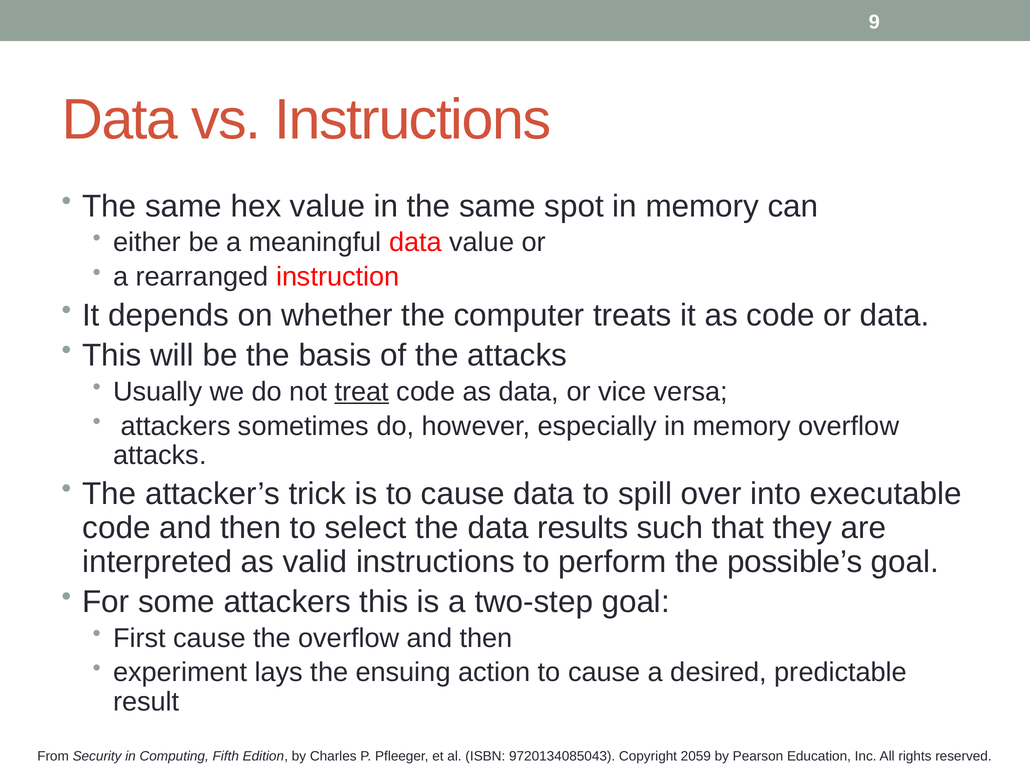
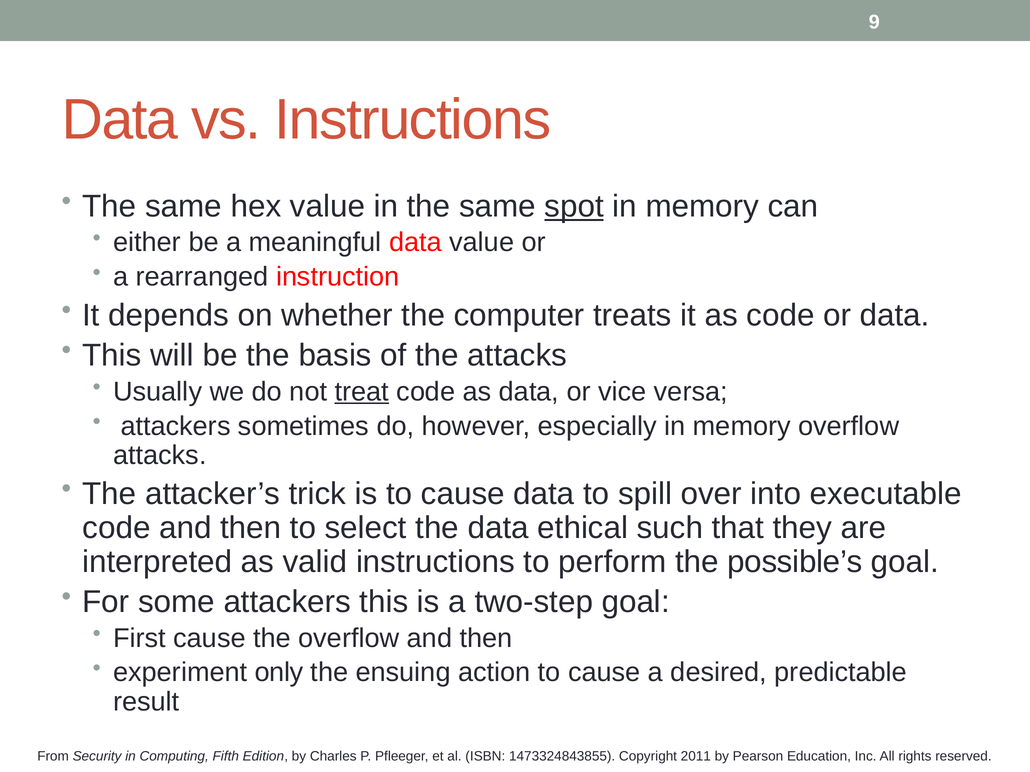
spot underline: none -> present (574, 206)
results: results -> ethical (583, 528)
lays: lays -> only (279, 673)
9720134085043: 9720134085043 -> 1473324843855 (562, 757)
2059: 2059 -> 2011 (696, 757)
